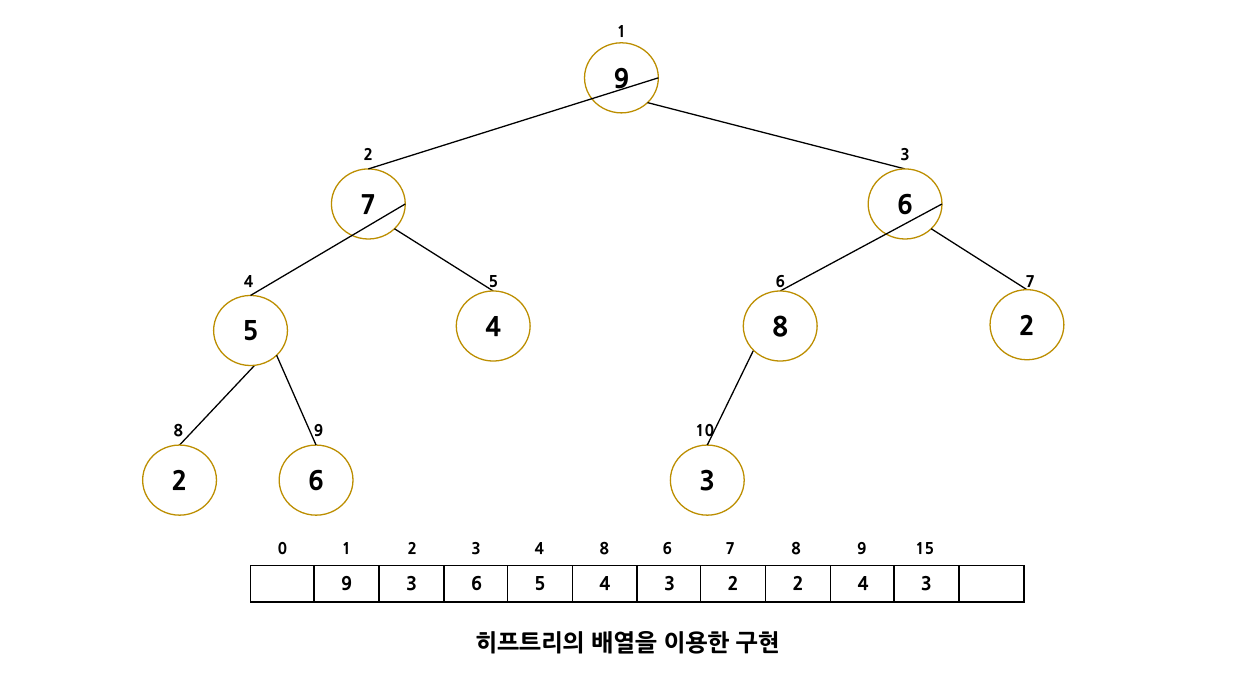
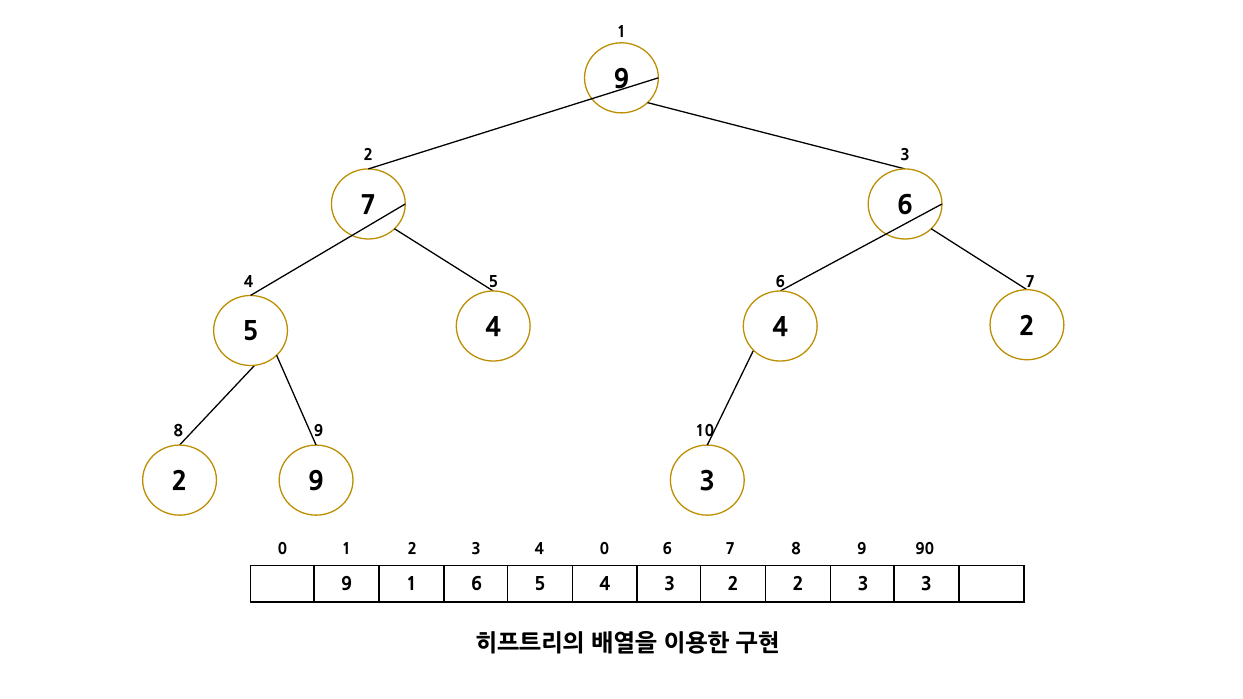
5 4 8: 8 -> 4 (780, 328)
2 6: 6 -> 9 (316, 482)
3 4 8: 8 -> 0 (604, 550)
15: 15 -> 90 (925, 550)
9 3: 3 -> 1 (411, 585)
2 2 4: 4 -> 3 (863, 585)
